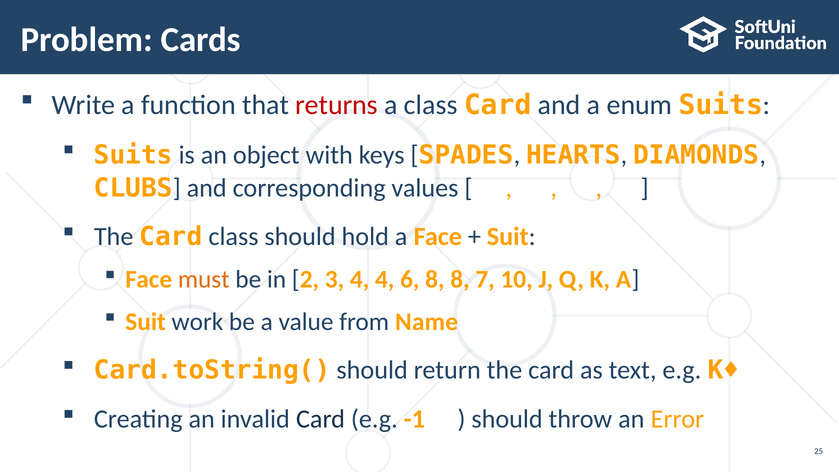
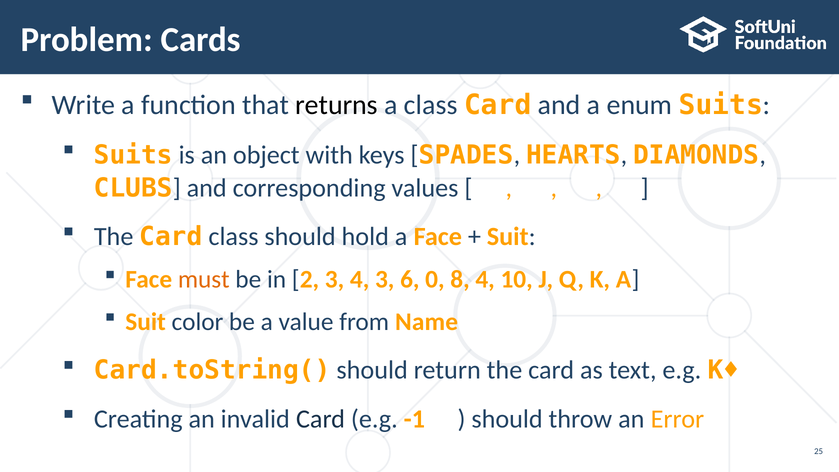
returns colour: red -> black (337, 105)
4 4: 4 -> 3 (385, 280)
6 8: 8 -> 0 (435, 280)
8 7: 7 -> 4 (485, 280)
work: work -> color (197, 322)
